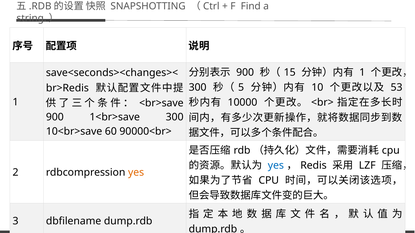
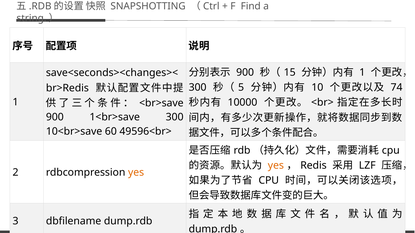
53: 53 -> 74 (397, 88)
90000<br>: 90000<br> -> 49596<br> (146, 132)
yes colour: blue -> orange (276, 166)
